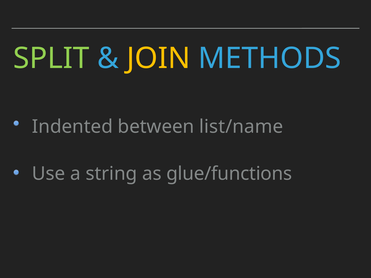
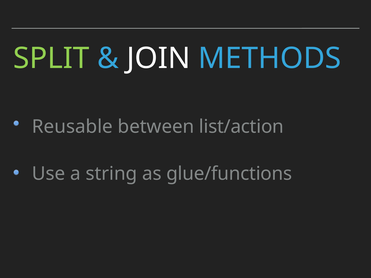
JOIN colour: yellow -> white (159, 58)
Indented: Indented -> Reusable (72, 127)
list/name: list/name -> list/action (241, 127)
